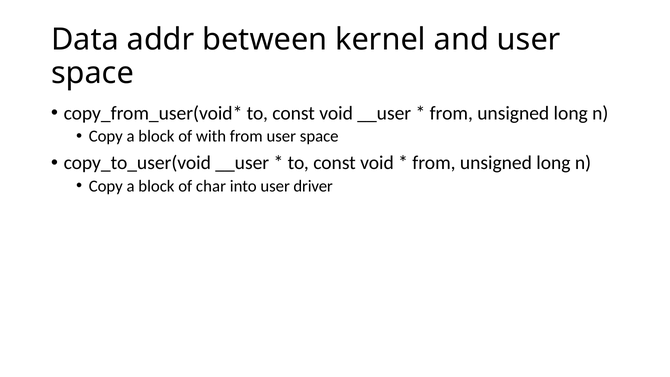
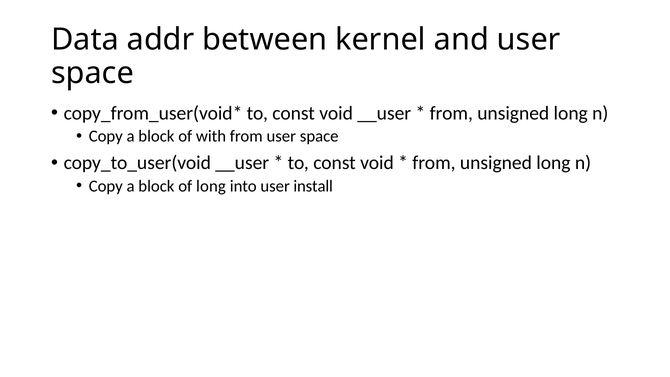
of char: char -> long (211, 186)
driver: driver -> install (313, 186)
